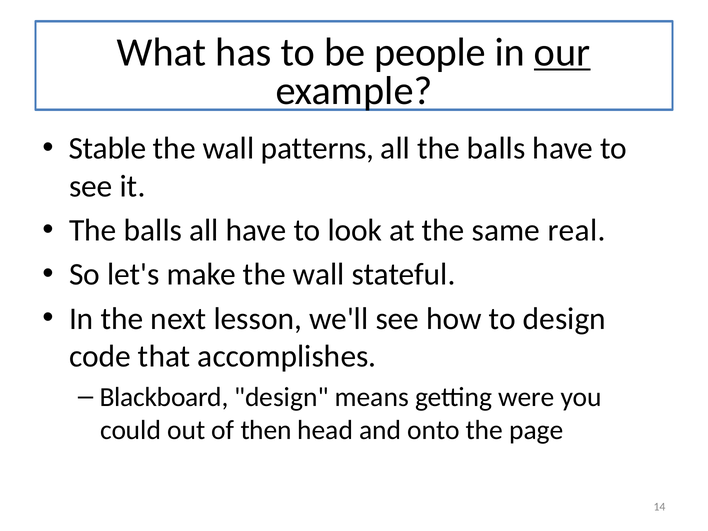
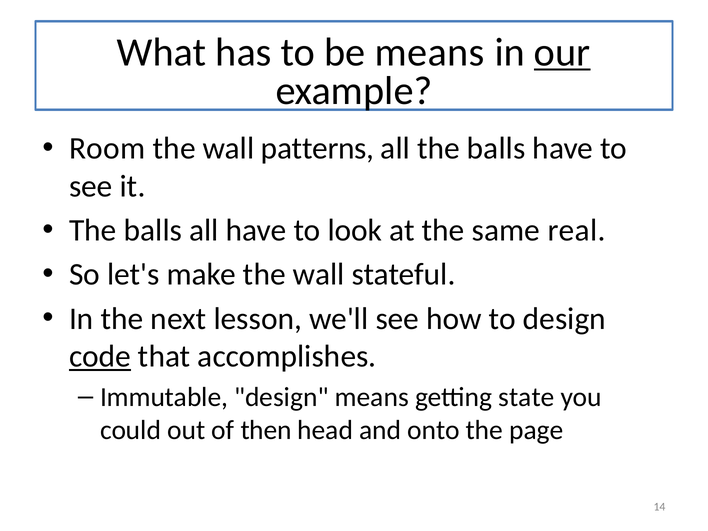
be people: people -> means (430, 52)
Stable: Stable -> Room (107, 149)
code underline: none -> present (100, 356)
Blackboard: Blackboard -> Immutable (164, 397)
were: were -> state (526, 397)
